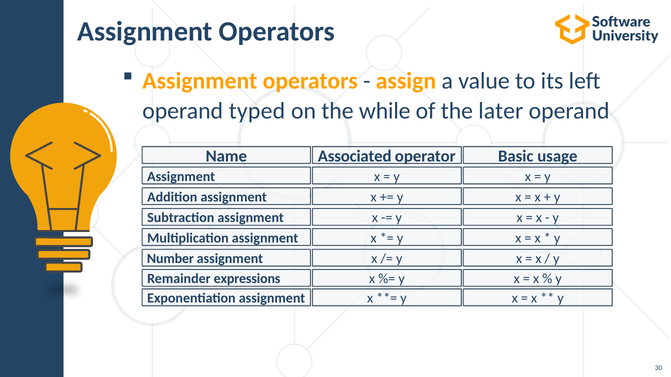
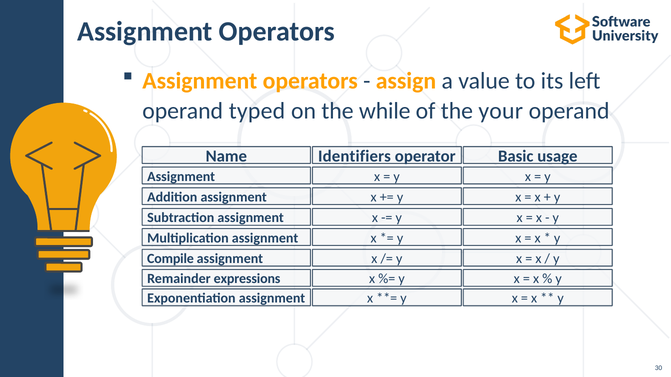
later: later -> your (501, 111)
Associated: Associated -> Identifiers (355, 156)
Number: Number -> Compile (170, 259)
